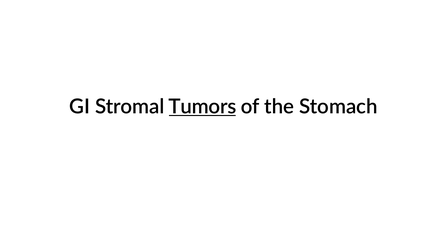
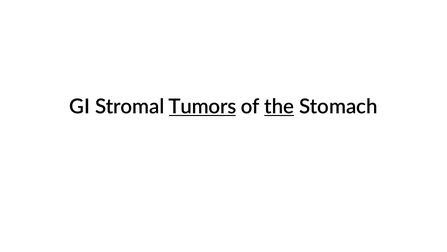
the underline: none -> present (279, 106)
